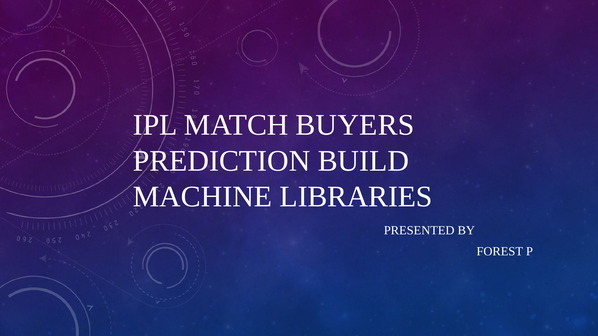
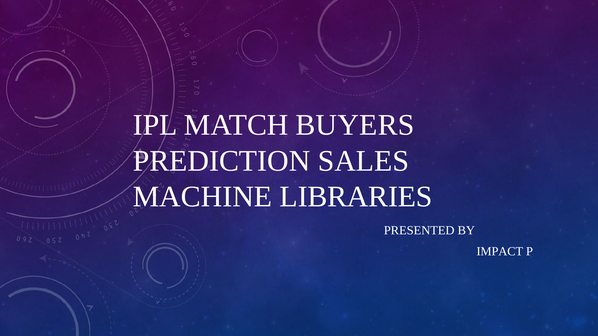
BUILD: BUILD -> SALES (363, 161)
FOREST: FOREST -> IMPACT (500, 252)
